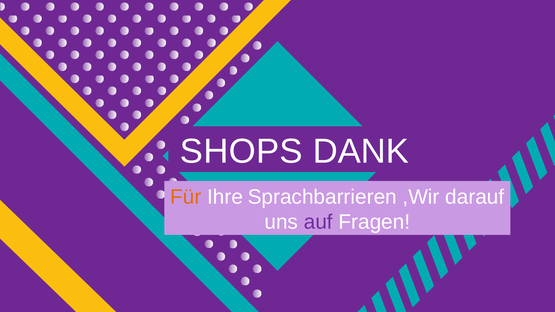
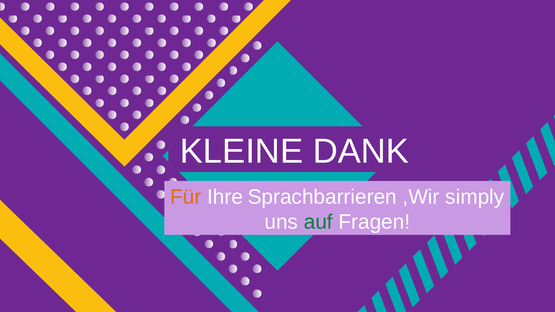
SHOPS: SHOPS -> KLEINE (241, 152)
darauf: darauf -> simply (475, 197)
auf colour: purple -> green (318, 222)
